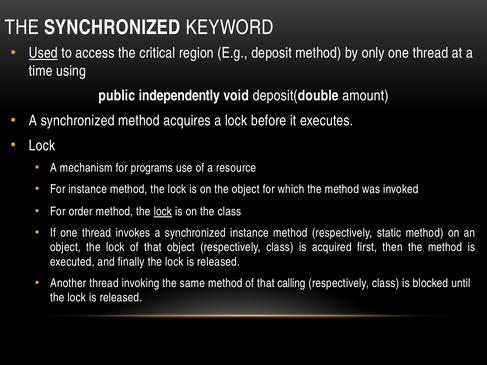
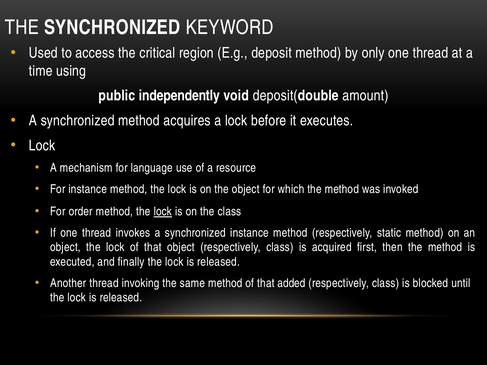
Used underline: present -> none (43, 53)
programs: programs -> language (152, 168)
calling: calling -> added (291, 283)
